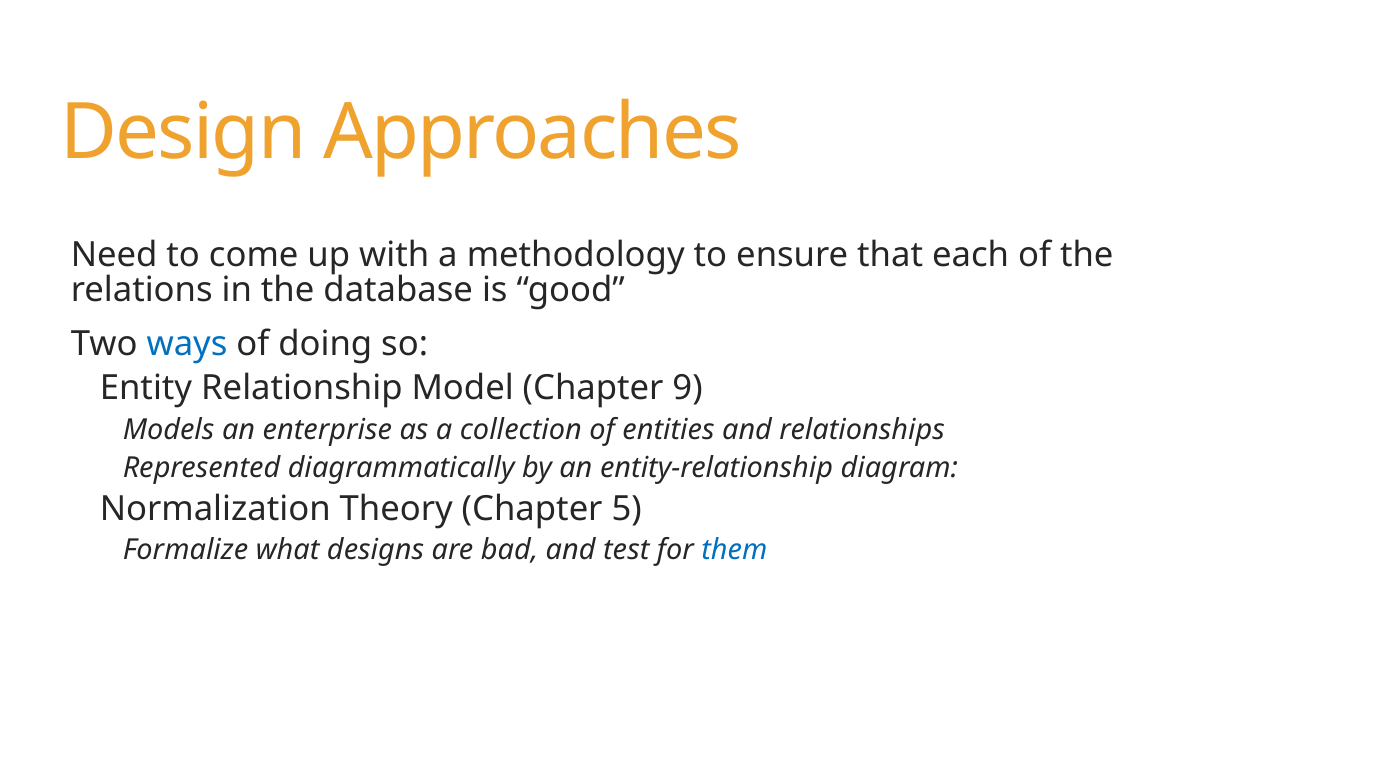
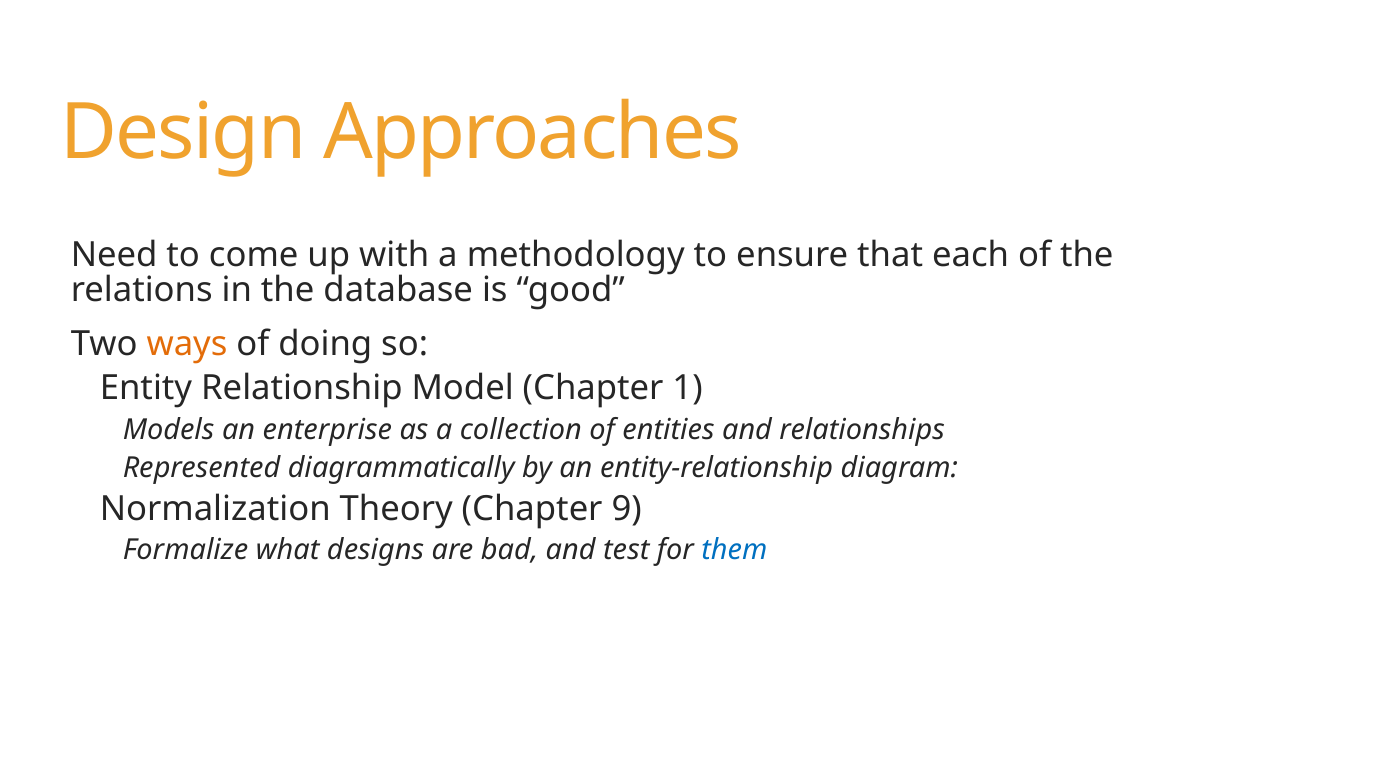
ways colour: blue -> orange (187, 344)
9: 9 -> 1 (688, 388)
5: 5 -> 9 (627, 509)
